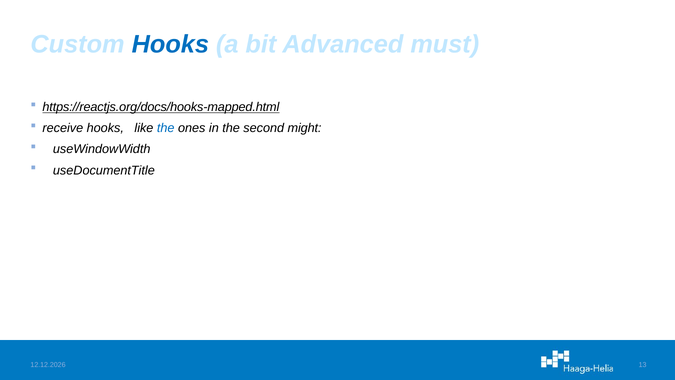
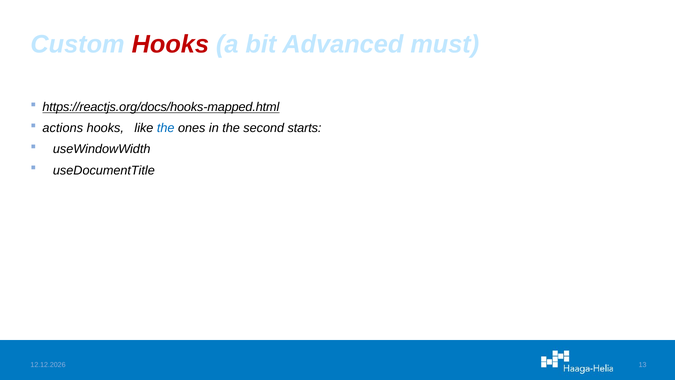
Hooks colour: blue -> red (170, 44)
receive: receive -> actions (63, 128)
might: might -> starts (305, 128)
